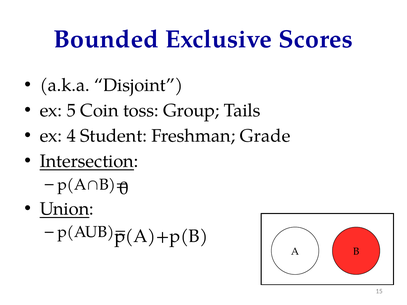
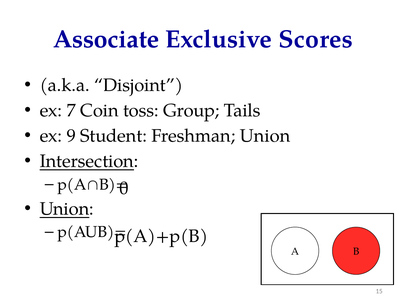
Bounded: Bounded -> Associate (106, 39)
5: 5 -> 7 (71, 111)
4: 4 -> 9 (71, 136)
Freshman Grade: Grade -> Union (265, 136)
